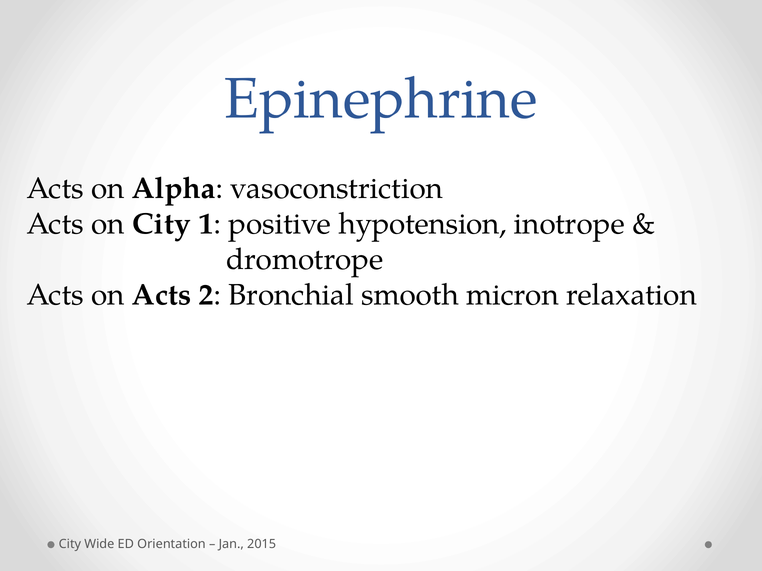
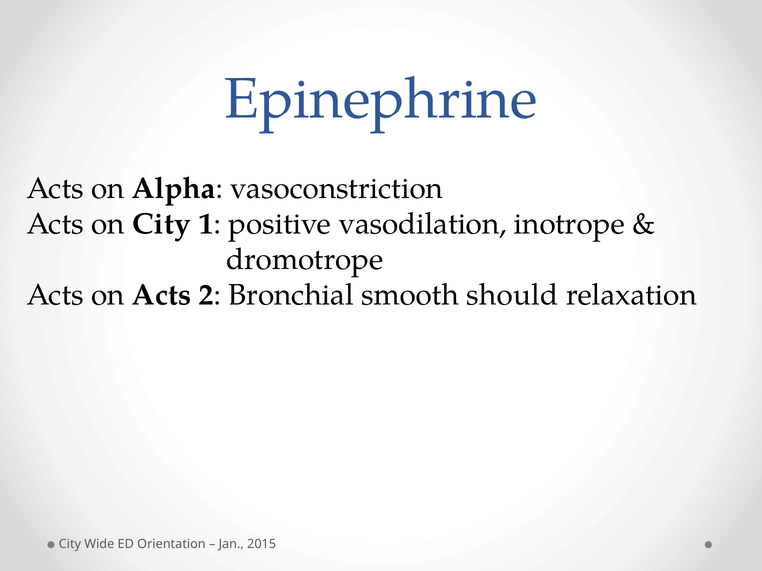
hypotension: hypotension -> vasodilation (423, 224)
micron: micron -> should (512, 295)
